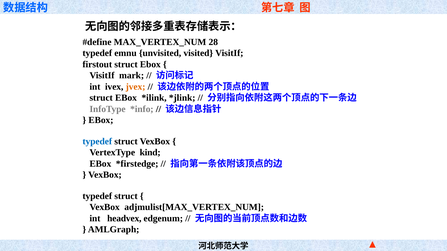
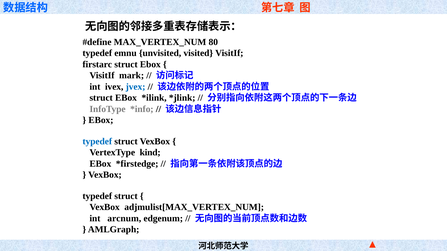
28: 28 -> 80 (213, 42)
firstout: firstout -> firstarc (97, 65)
jvex colour: orange -> blue (136, 87)
headvex: headvex -> arcnum (124, 219)
